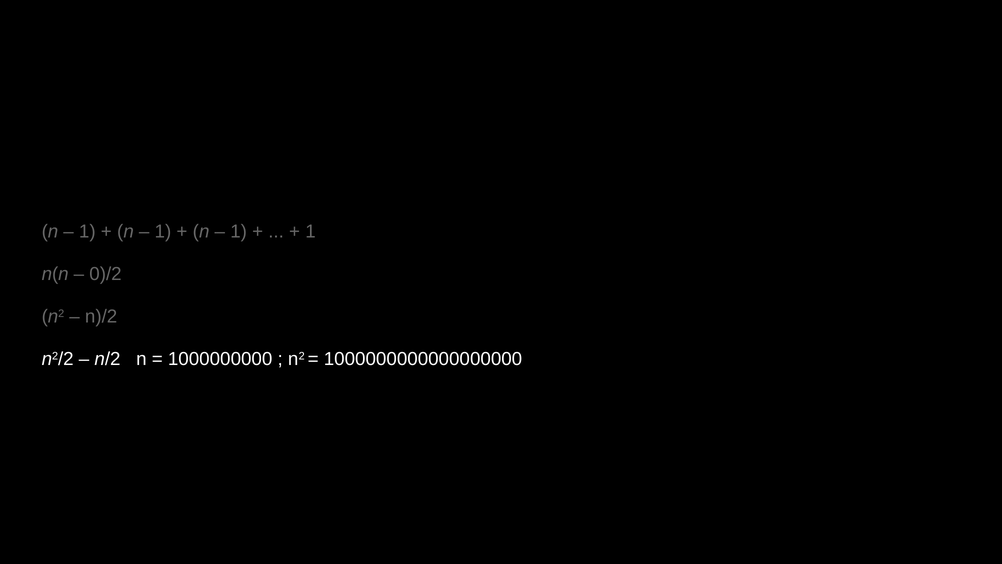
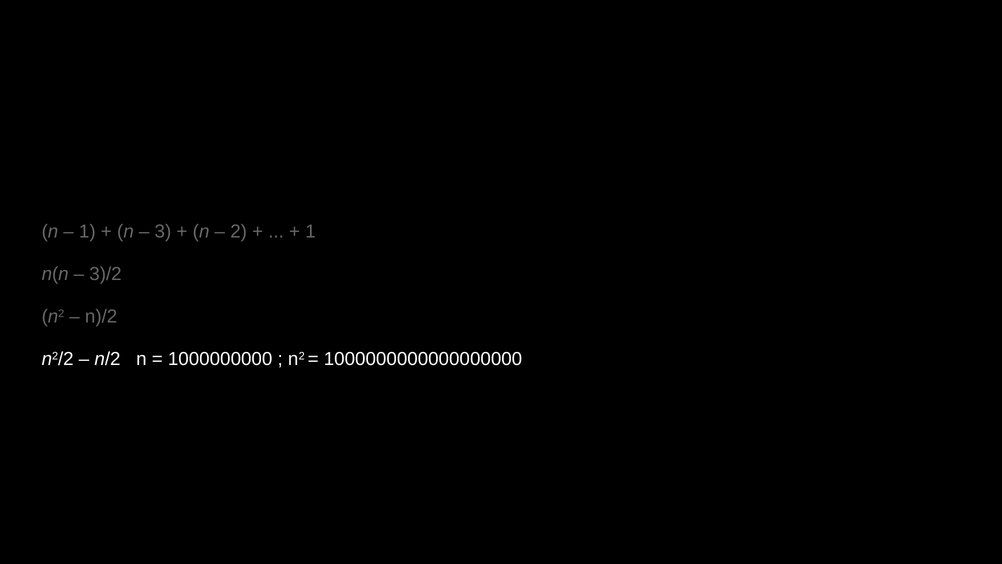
1: 1 -> 3 (163, 232)
1: 1 -> 2 (239, 232)
0)/2: 0)/2 -> 3)/2 (105, 274)
